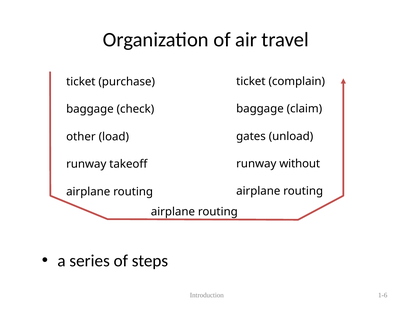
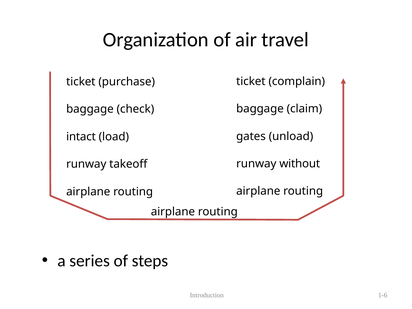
other: other -> intact (81, 137)
